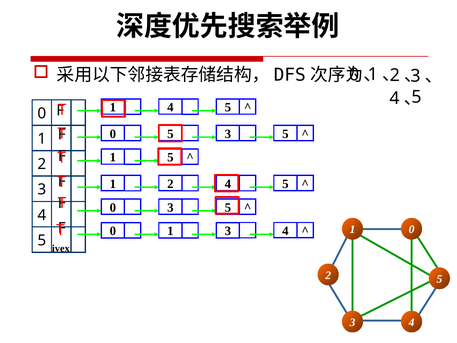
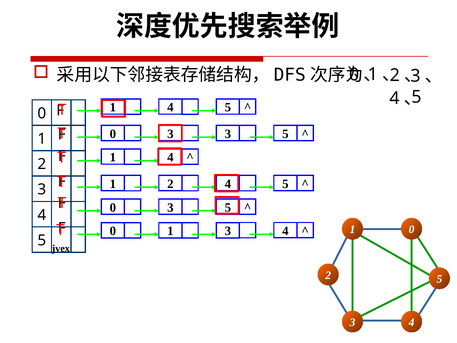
5: 5 -> 3 (170, 134)
5: 5 -> 4 (170, 157)
ivex: ivex -> jvex (61, 248)
